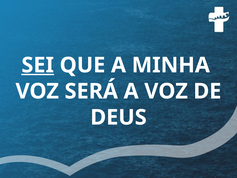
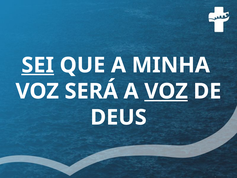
VOZ underline: none -> present (166, 91)
